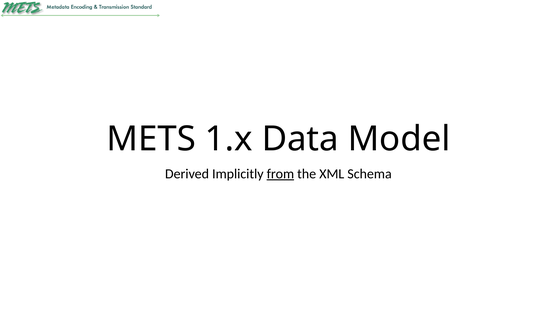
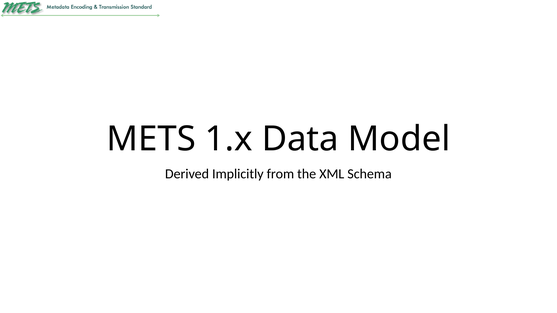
from underline: present -> none (280, 174)
